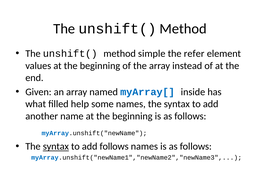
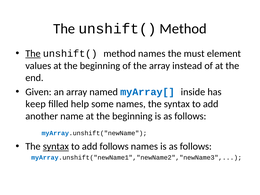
The underline: none -> present (33, 54)
method simple: simple -> names (152, 54)
refer: refer -> must (194, 54)
what: what -> keep (36, 104)
